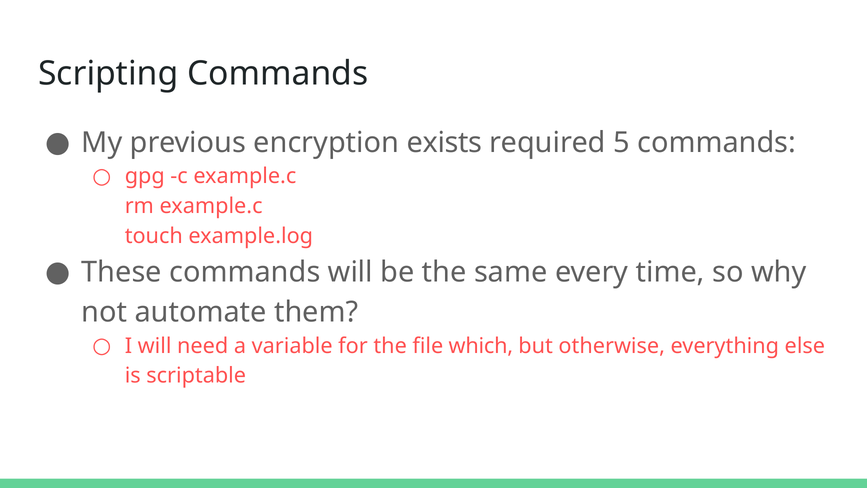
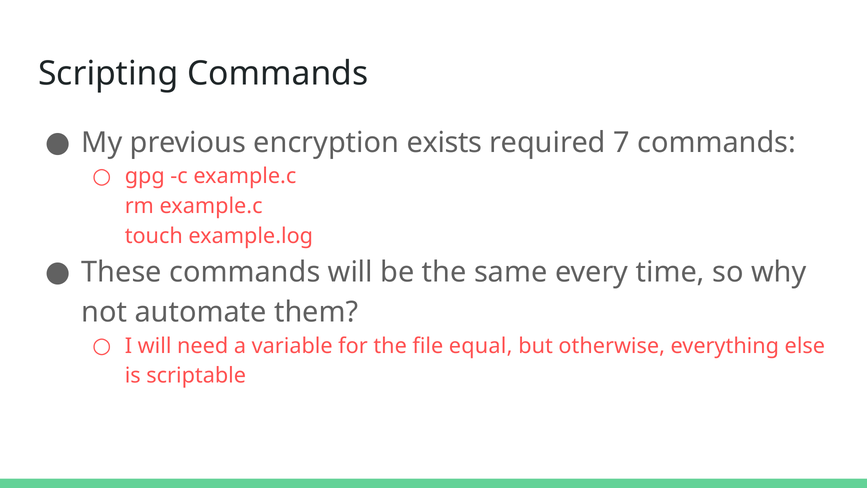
5: 5 -> 7 (621, 142)
which: which -> equal (481, 346)
